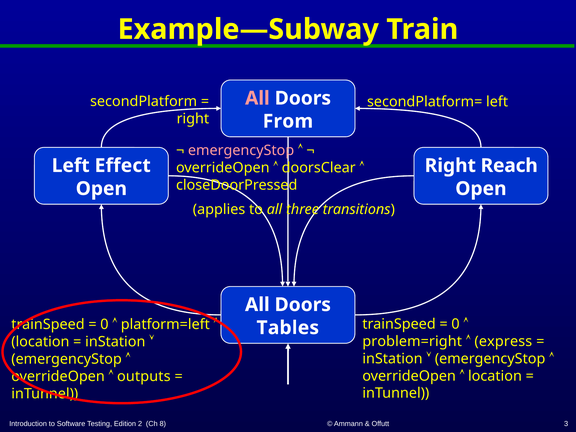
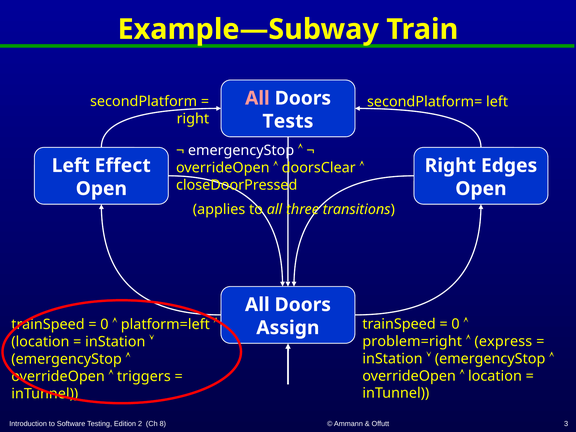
From: From -> Tests (288, 121)
emergencyStop colour: pink -> white (241, 150)
Reach: Reach -> Edges (509, 166)
Tables: Tables -> Assign (288, 328)
outputs: outputs -> triggers (144, 376)
